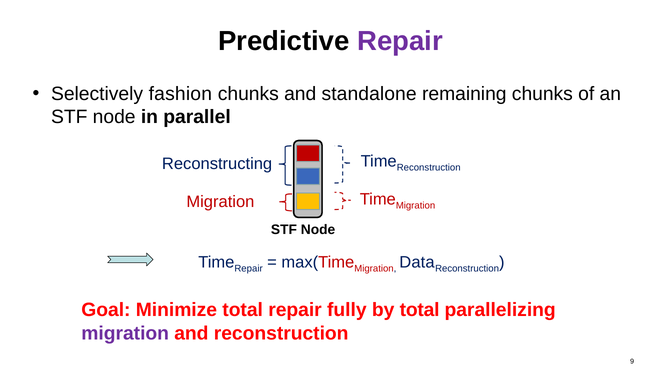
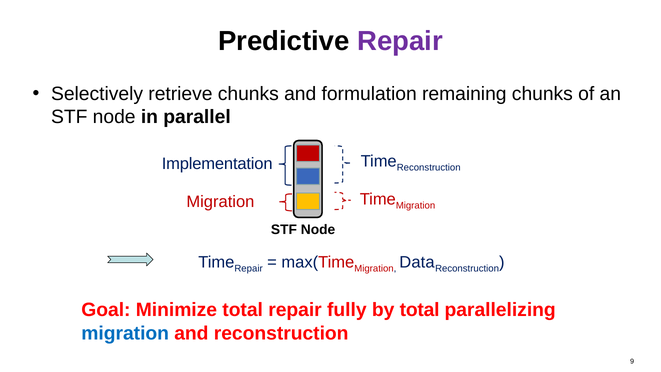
fashion: fashion -> retrieve (180, 94)
standalone: standalone -> formulation (369, 94)
Reconstructing: Reconstructing -> Implementation (217, 164)
migration colour: purple -> blue (125, 333)
